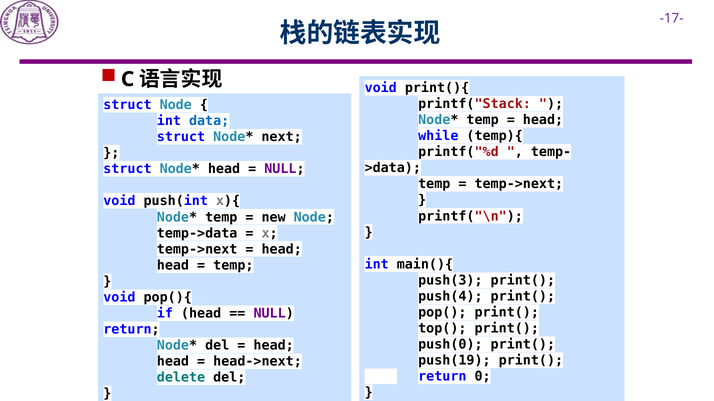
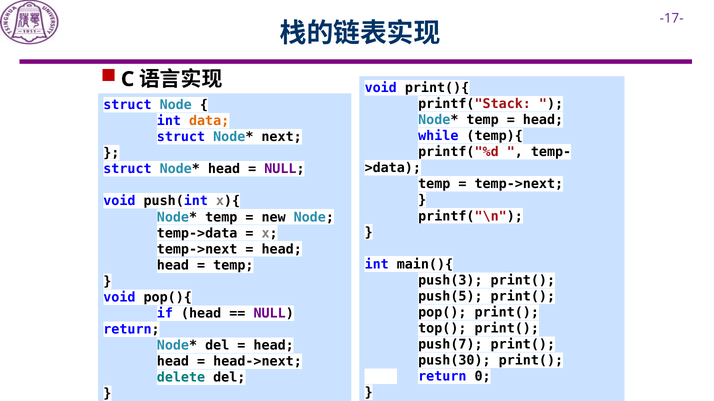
data colour: blue -> orange (209, 121)
push(4: push(4 -> push(5 (450, 297)
push(0: push(0 -> push(7 (450, 345)
push(19: push(19 -> push(30 (454, 361)
